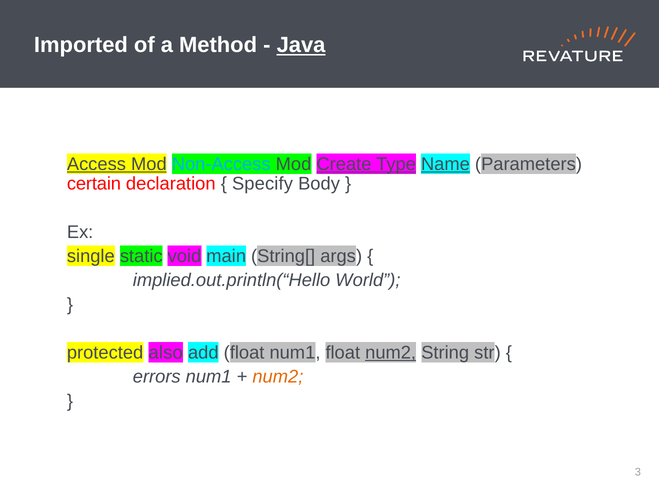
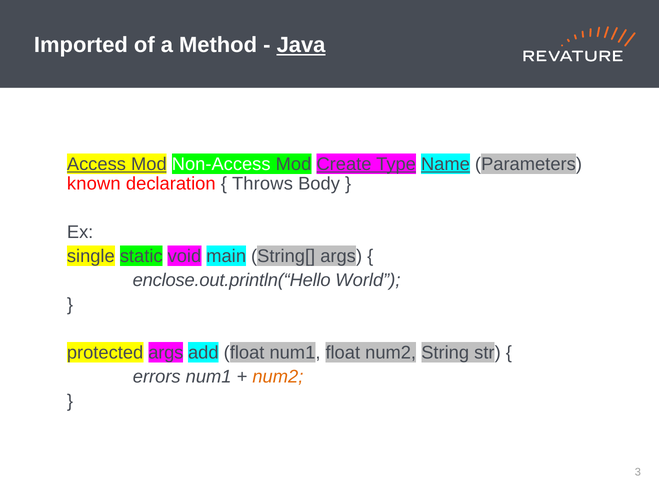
Non-Access colour: light blue -> white (221, 164)
certain: certain -> known (94, 184)
Specify: Specify -> Throws (262, 184)
implied.out.println(“Hello: implied.out.println(“Hello -> enclose.out.println(“Hello (232, 280)
protected also: also -> args (166, 353)
num2 underline: present -> none (391, 353)
